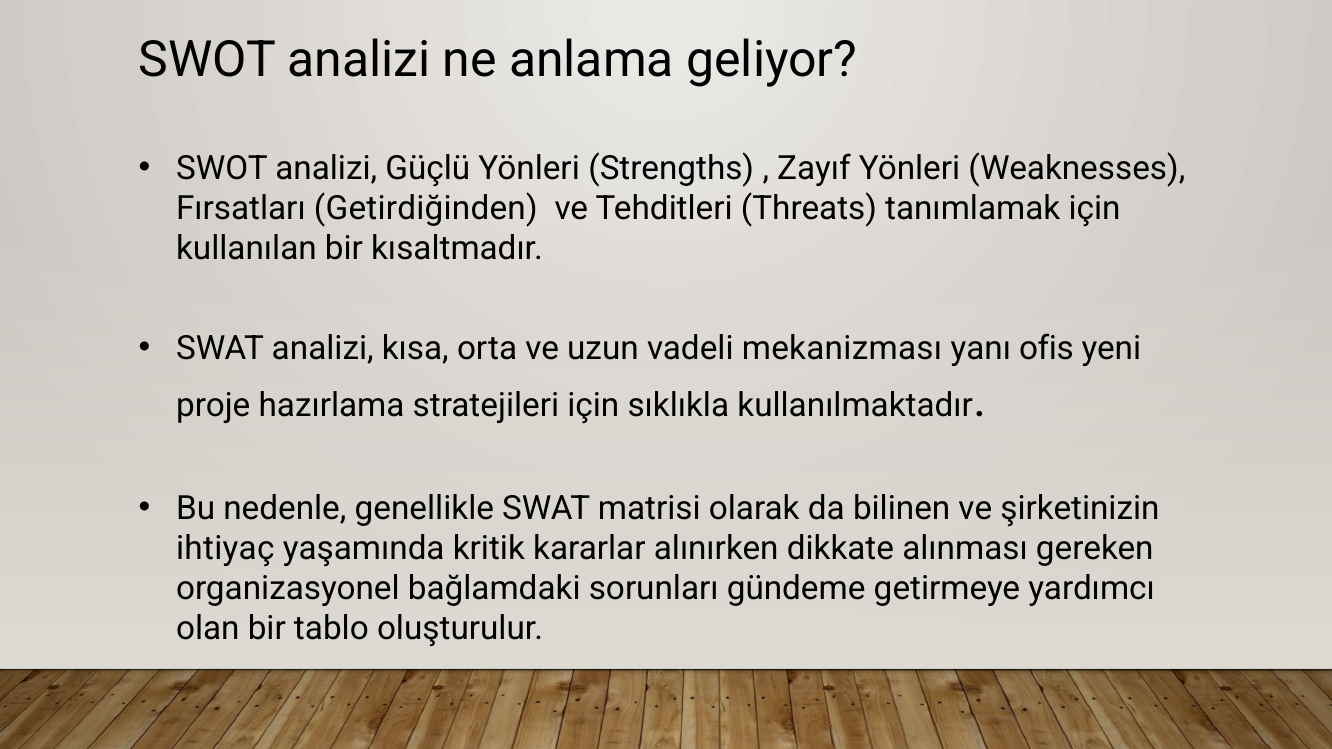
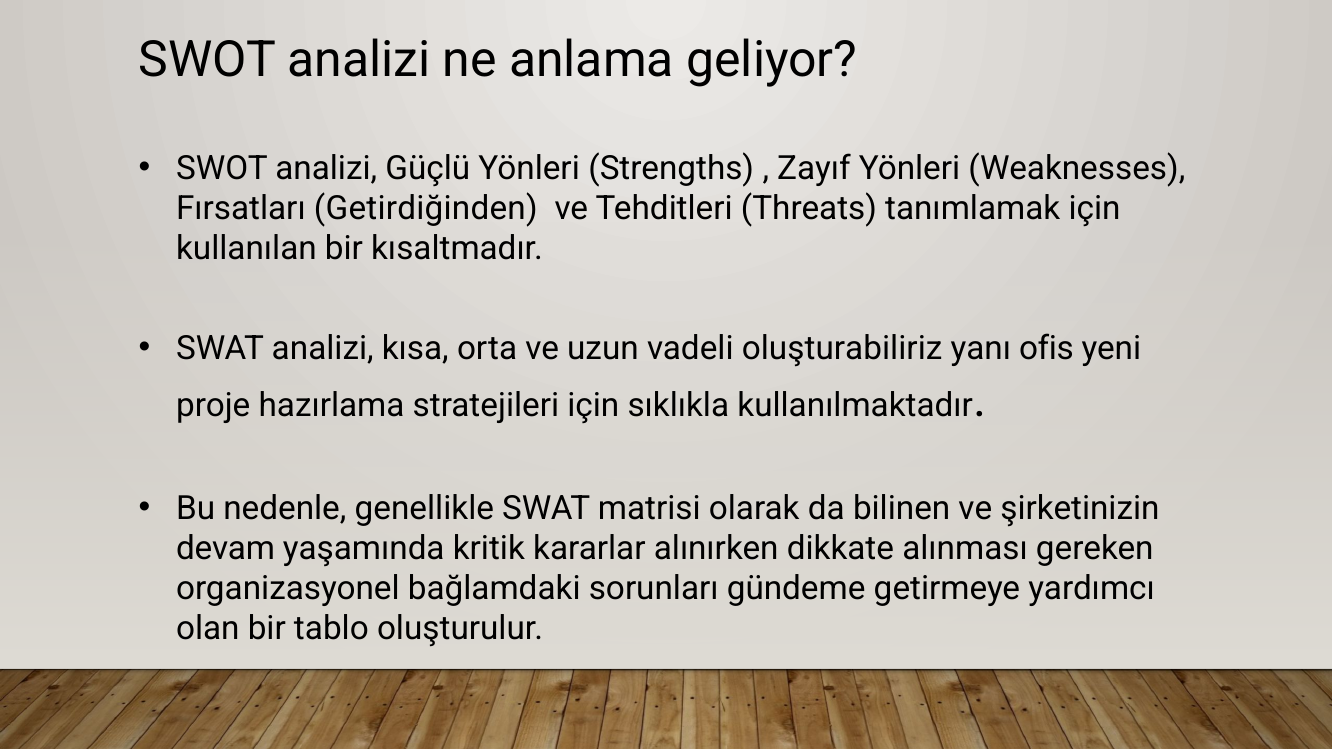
mekanizması: mekanizması -> oluşturabiliriz (842, 349)
ihtiyaç: ihtiyaç -> devam (226, 548)
